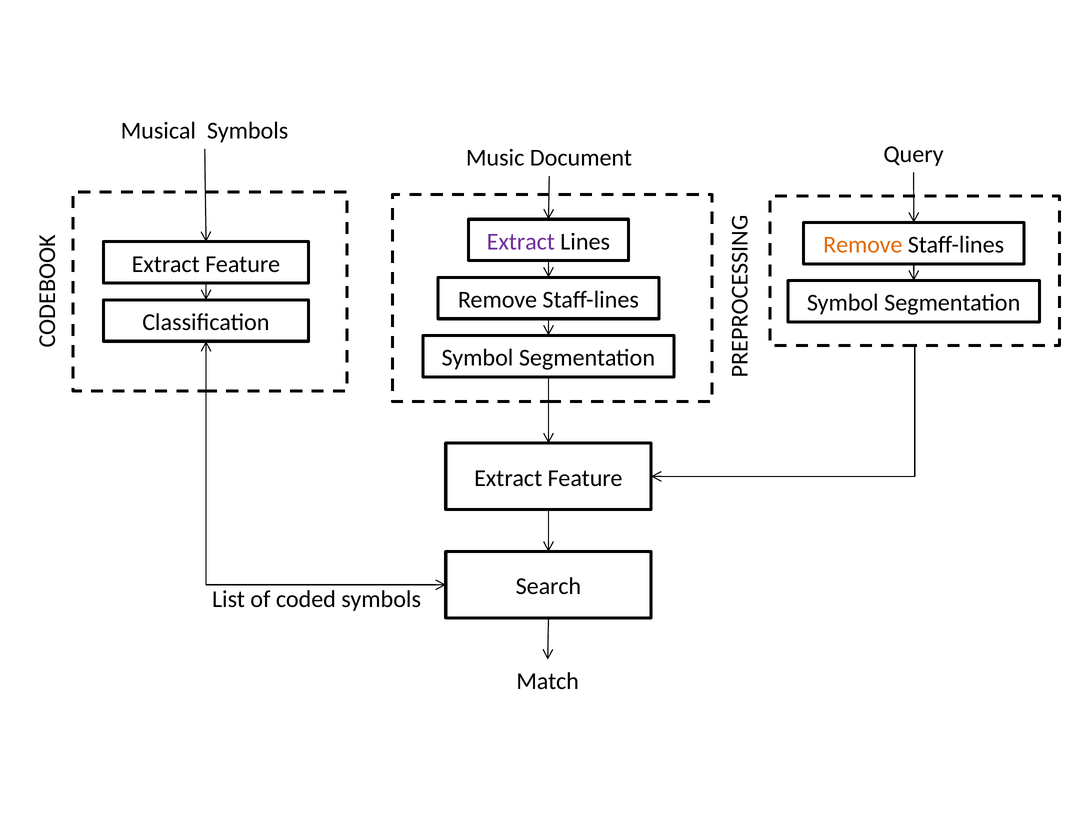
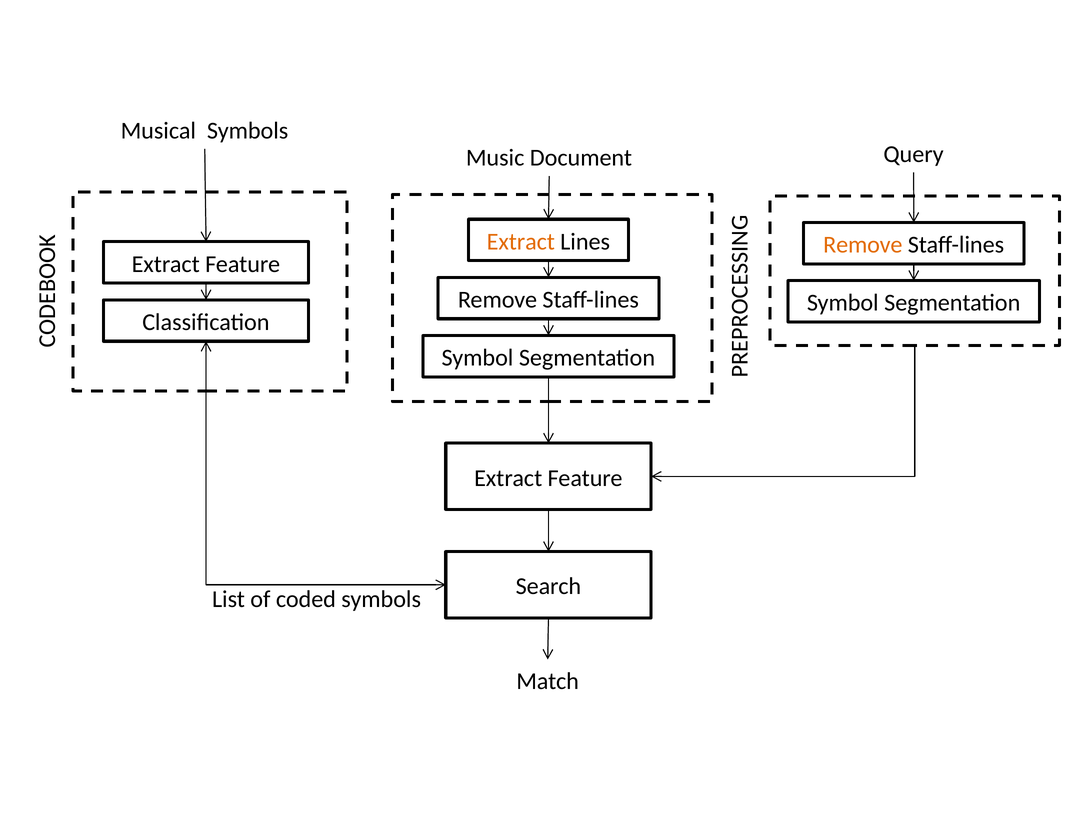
Extract colour: purple -> orange (521, 242)
